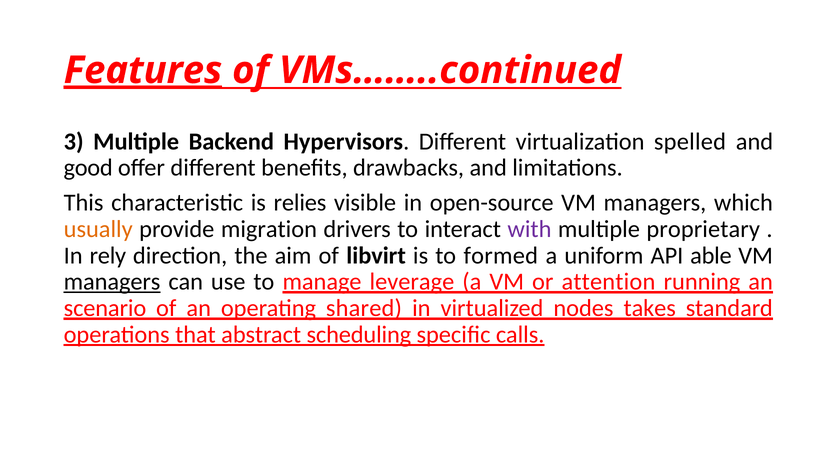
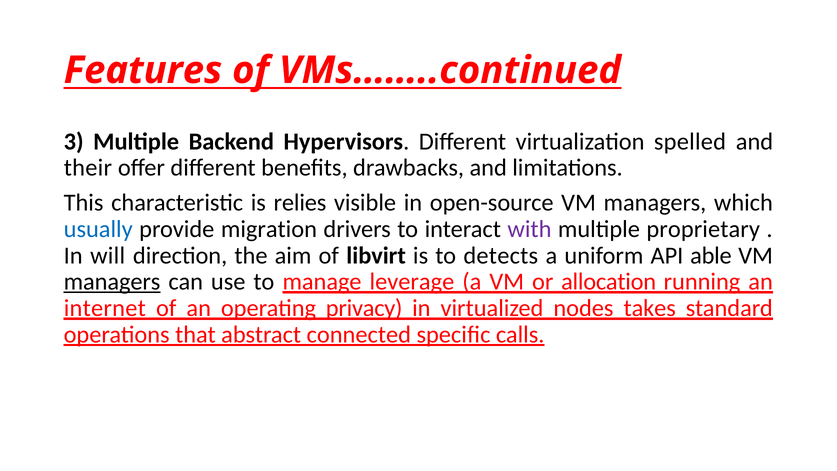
Features underline: present -> none (143, 70)
good: good -> their (88, 168)
usually colour: orange -> blue (98, 229)
rely: rely -> will (108, 255)
formed: formed -> detects (501, 255)
attention: attention -> allocation (609, 282)
scenario: scenario -> internet (105, 308)
shared: shared -> privacy (364, 308)
scheduling: scheduling -> connected (359, 334)
